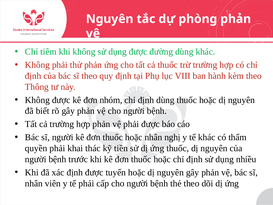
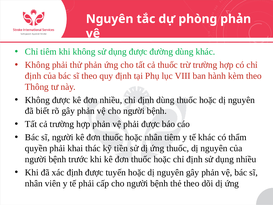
đơn nhóm: nhóm -> nhiều (111, 100)
nhân nghị: nghị -> tiêm (172, 137)
